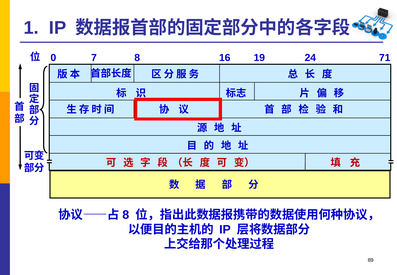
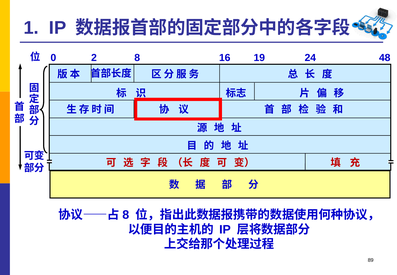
7: 7 -> 2 (94, 58)
71: 71 -> 48 (385, 58)
